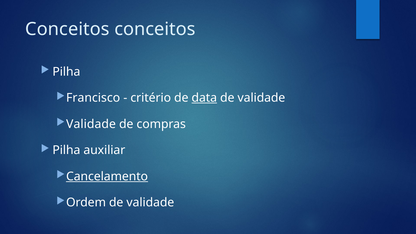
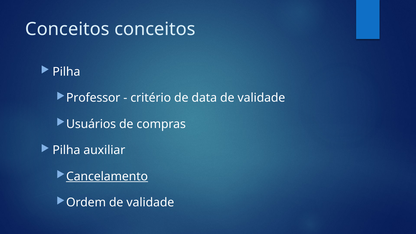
Francisco: Francisco -> Professor (93, 98)
data underline: present -> none (204, 98)
Validade: Validade -> Usuários (91, 124)
